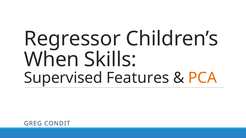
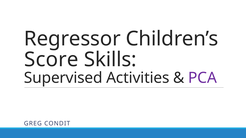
When: When -> Score (51, 60)
Features: Features -> Activities (138, 78)
PCA colour: orange -> purple (202, 78)
